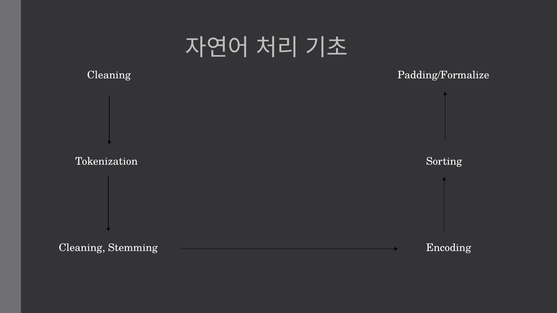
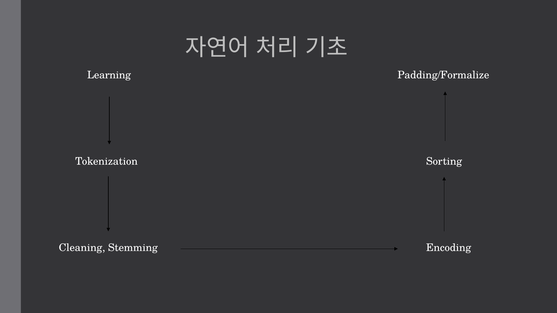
Cleaning: Cleaning -> Learning (109, 75)
